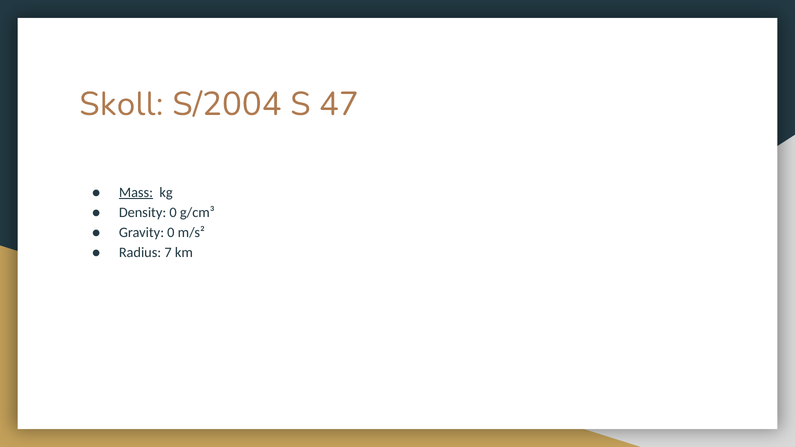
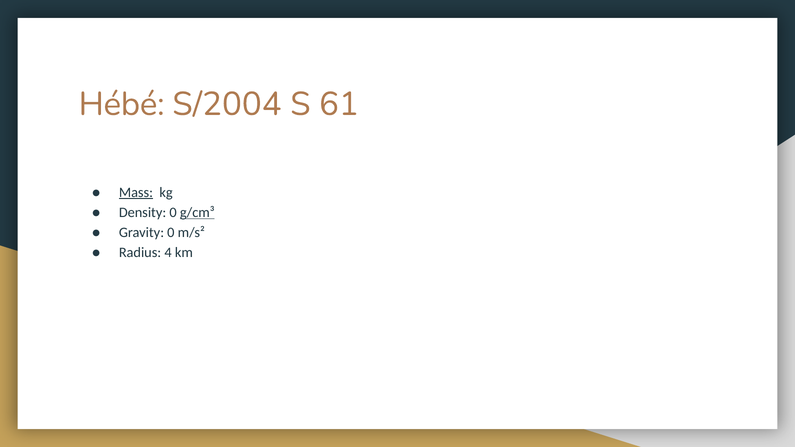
Skoll: Skoll -> Hébé (122, 104)
47: 47 -> 61 (339, 104)
g/cm³ underline: none -> present (197, 213)
7: 7 -> 4 (168, 253)
